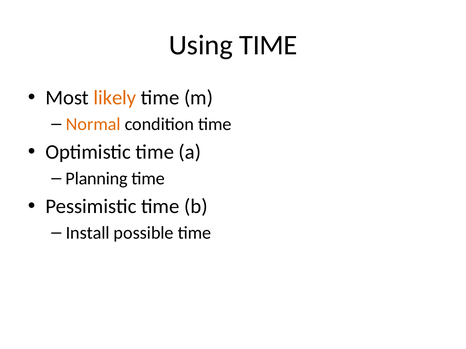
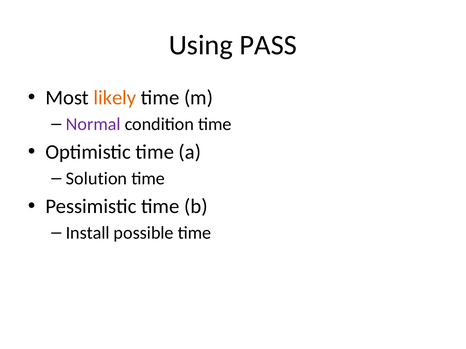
Using TIME: TIME -> PASS (268, 45)
Normal colour: orange -> purple (93, 125)
Planning: Planning -> Solution (97, 179)
